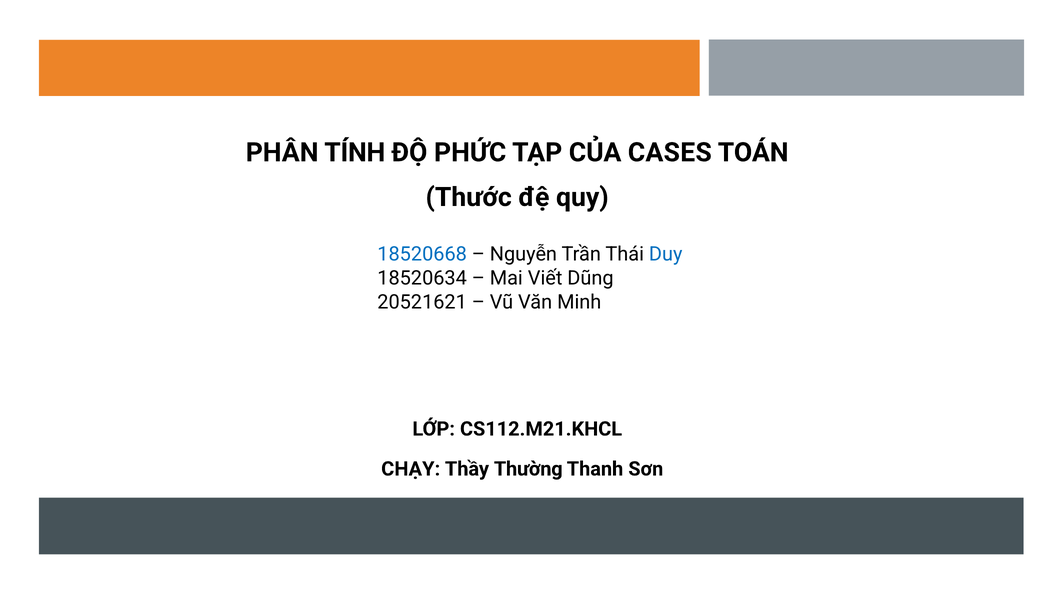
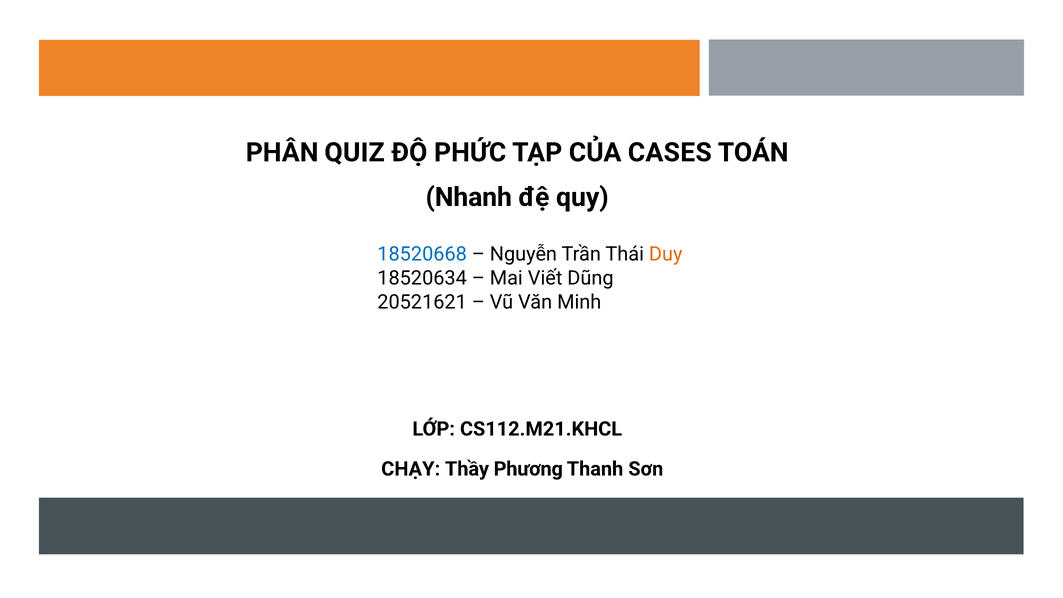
TÍNH: TÍNH -> QUIZ (355, 152)
Thước: Thước -> Nhanh (469, 197)
Duy colour: blue -> orange (666, 254)
Thường: Thường -> Phương (528, 469)
